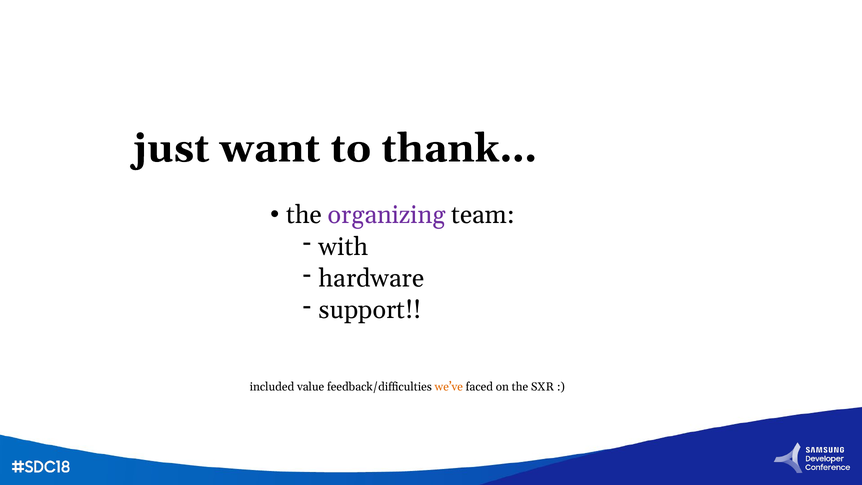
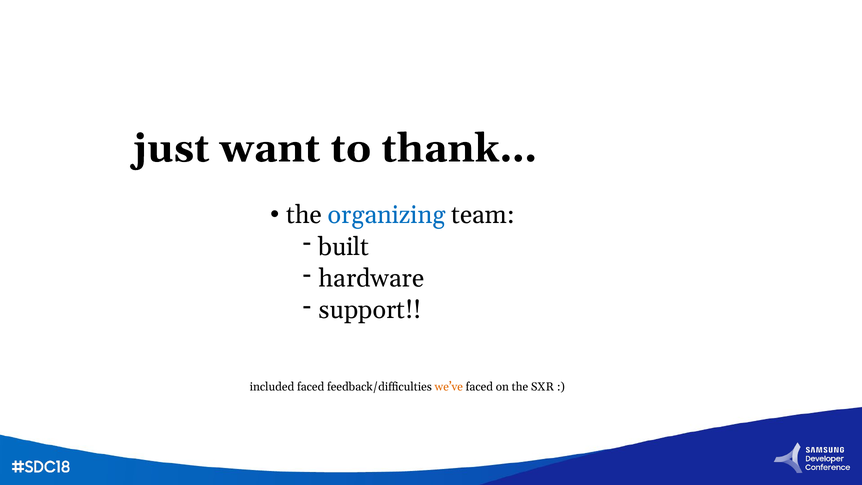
organizing colour: purple -> blue (387, 215)
with: with -> built (344, 247)
included value: value -> faced (311, 387)
